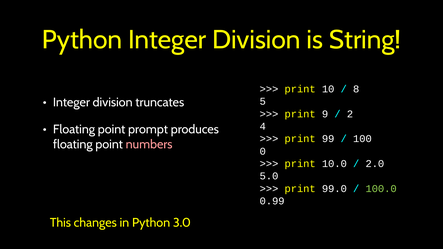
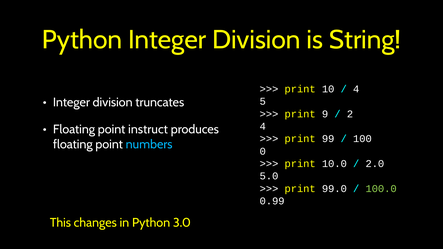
8: 8 -> 4 (356, 89)
prompt: prompt -> instruct (148, 130)
numbers colour: pink -> light blue (149, 145)
